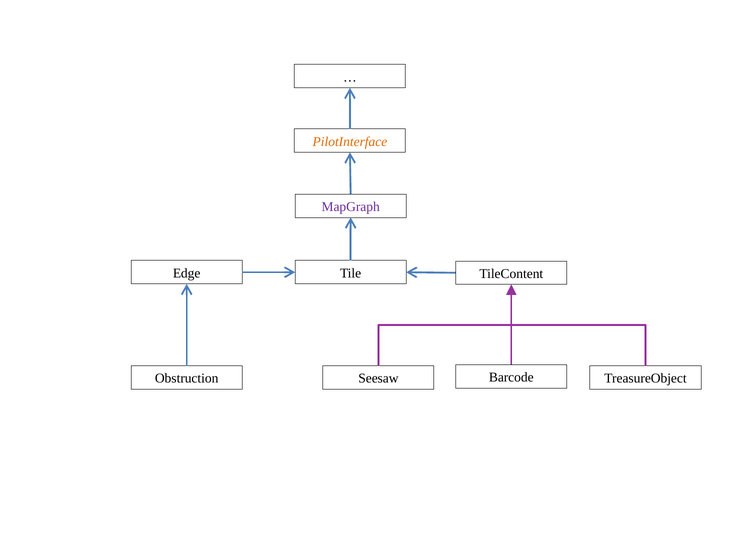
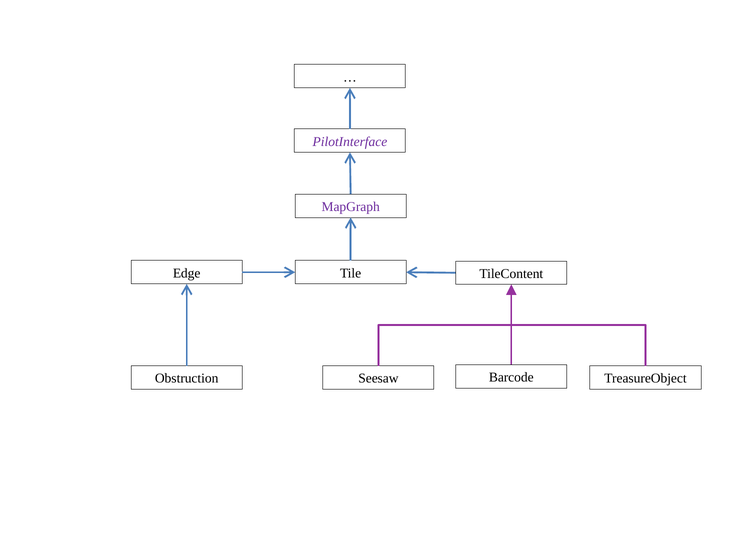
PilotInterface colour: orange -> purple (350, 142)
